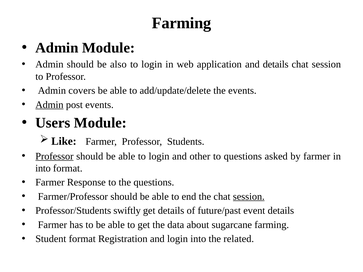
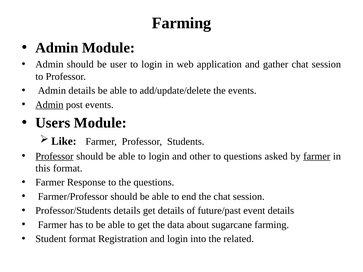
also: also -> user (118, 64)
and details: details -> gather (276, 64)
Admin covers: covers -> details (82, 91)
farmer underline: none -> present (317, 156)
into: into -> this (43, 168)
session underline: present -> none (249, 197)
Professor/Students swiftly: swiftly -> details (127, 211)
